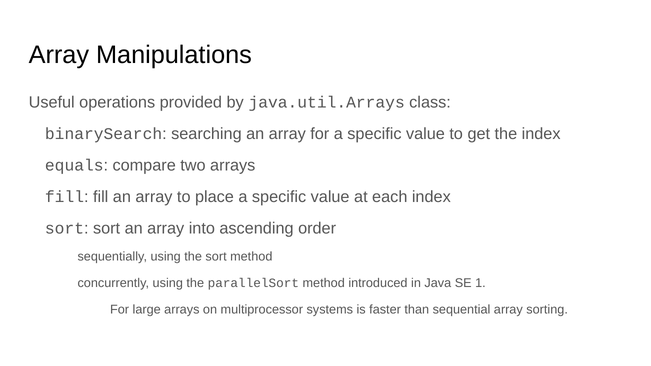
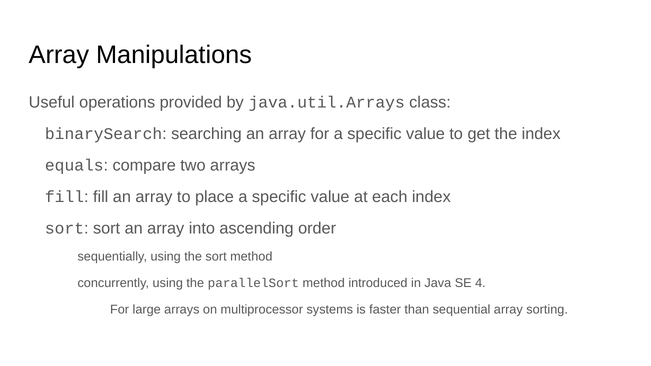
1: 1 -> 4 (480, 283)
